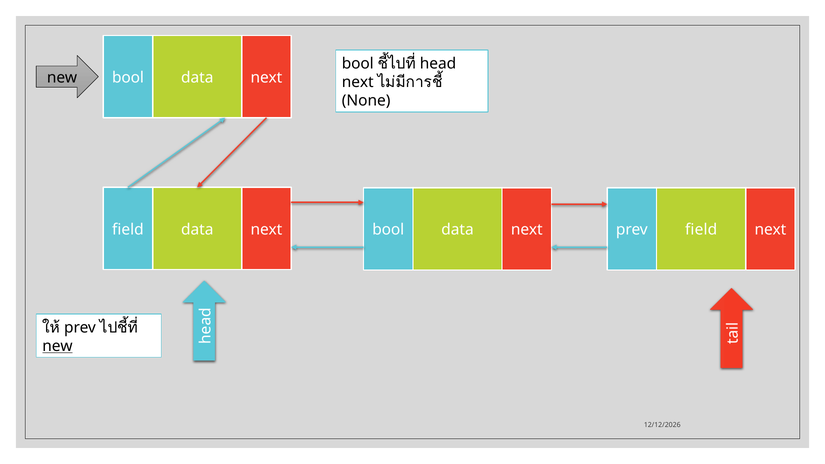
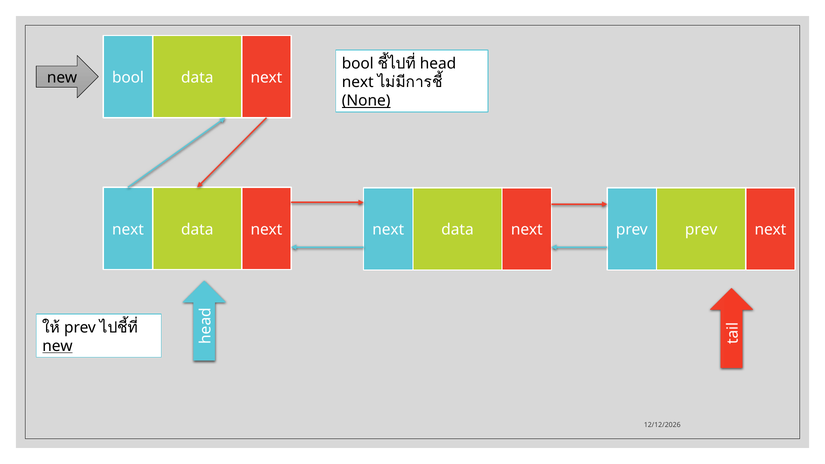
None underline: none -> present (366, 101)
field: field -> next (128, 230)
bool: bool -> next (388, 230)
next field: field -> prev (701, 230)
